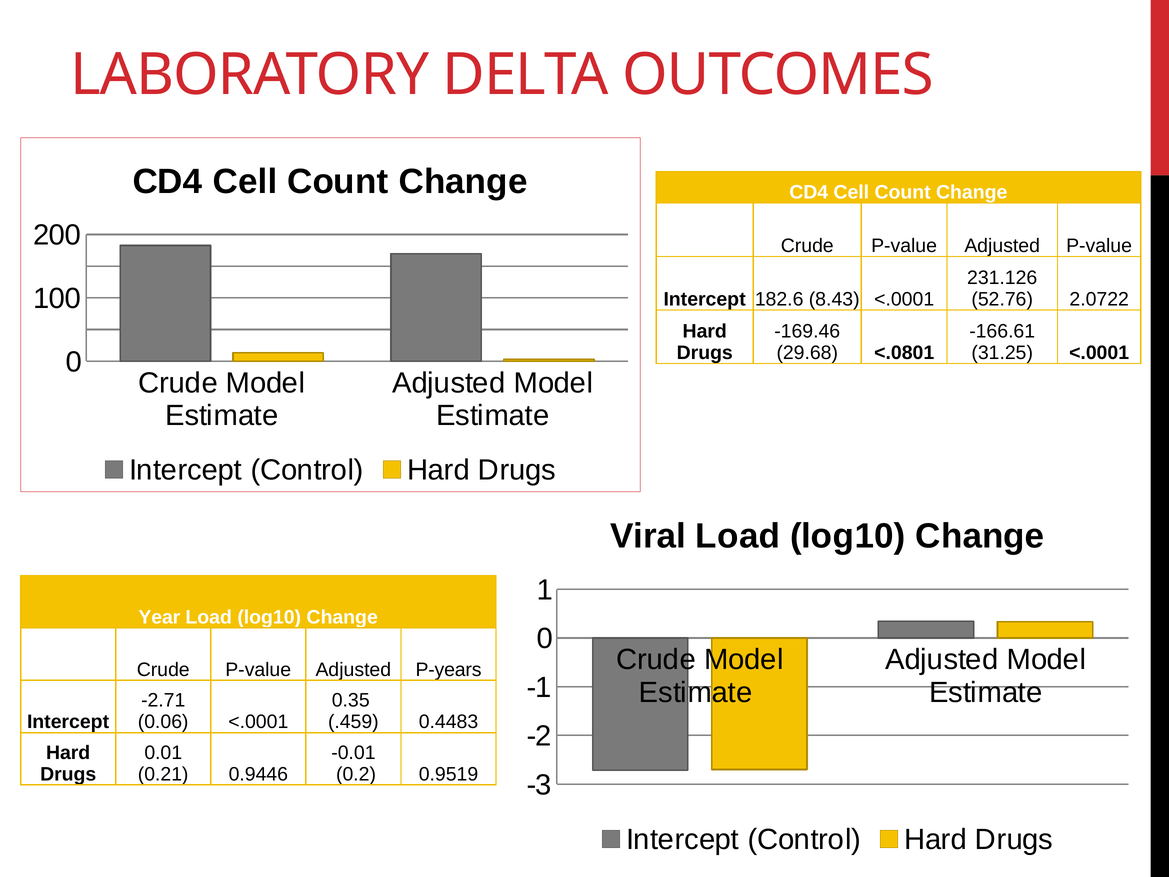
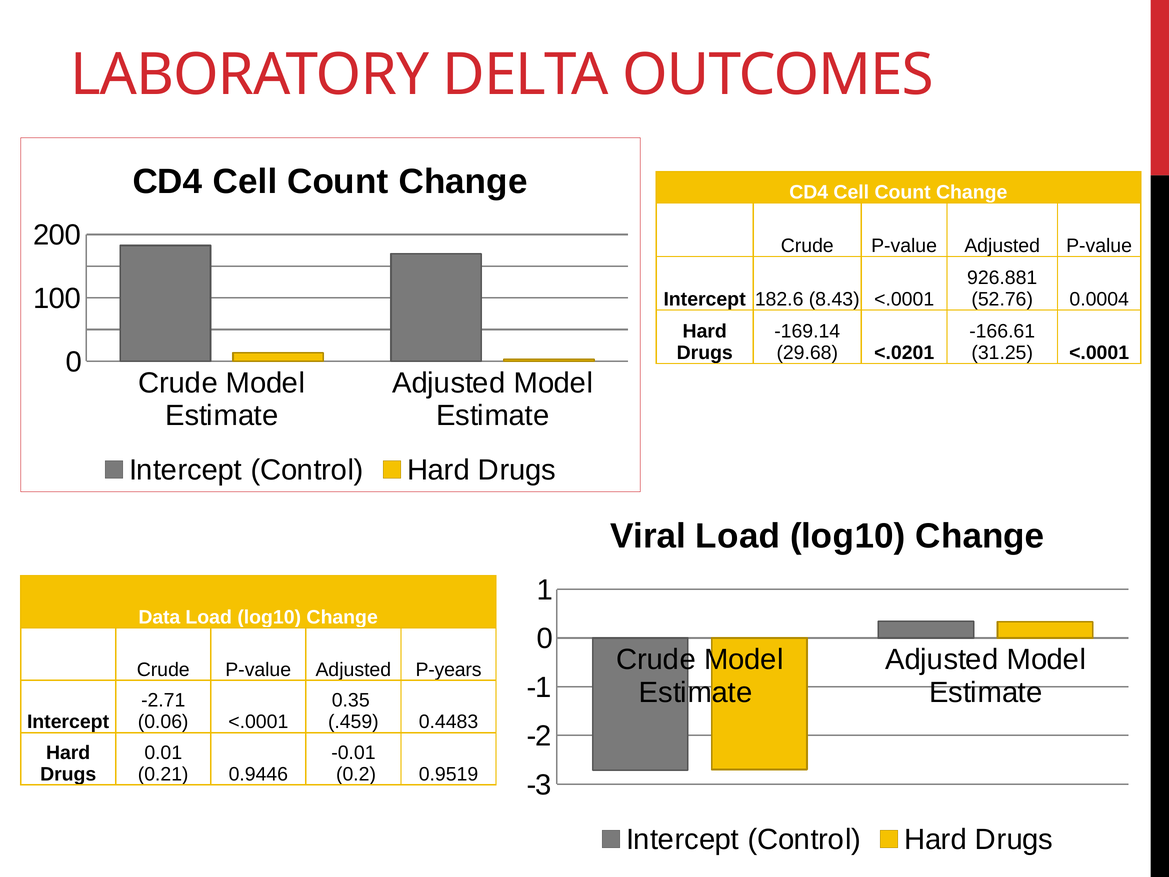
231.126: 231.126 -> 926.881 (1002, 278)
2.0722: 2.0722 -> 0.0004 (1099, 299)
-169.46: -169.46 -> -169.14 (807, 331)
<.0801: <.0801 -> <.0201 (904, 353)
Year: Year -> Data (159, 617)
